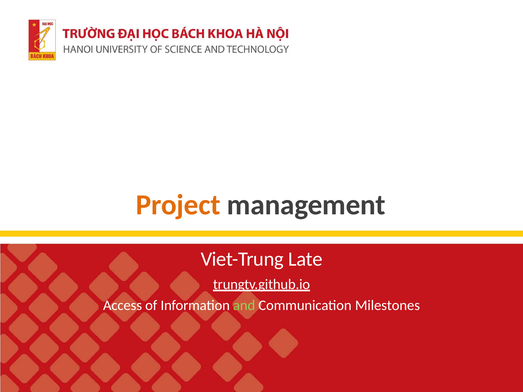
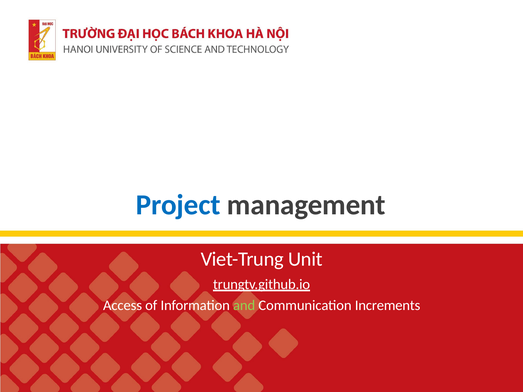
Project colour: orange -> blue (178, 205)
Late: Late -> Unit (305, 259)
Milestones: Milestones -> Increments (388, 306)
